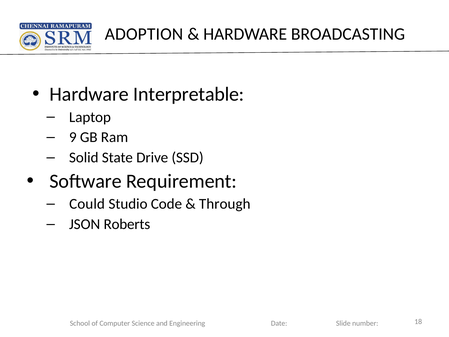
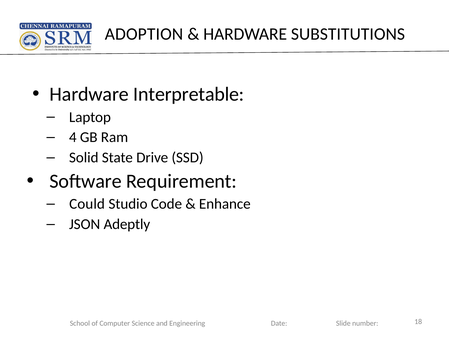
BROADCASTING: BROADCASTING -> SUBSTITUTIONS (348, 34)
9: 9 -> 4 (73, 137)
Through: Through -> Enhance (225, 204)
Roberts: Roberts -> Adeptly (127, 224)
